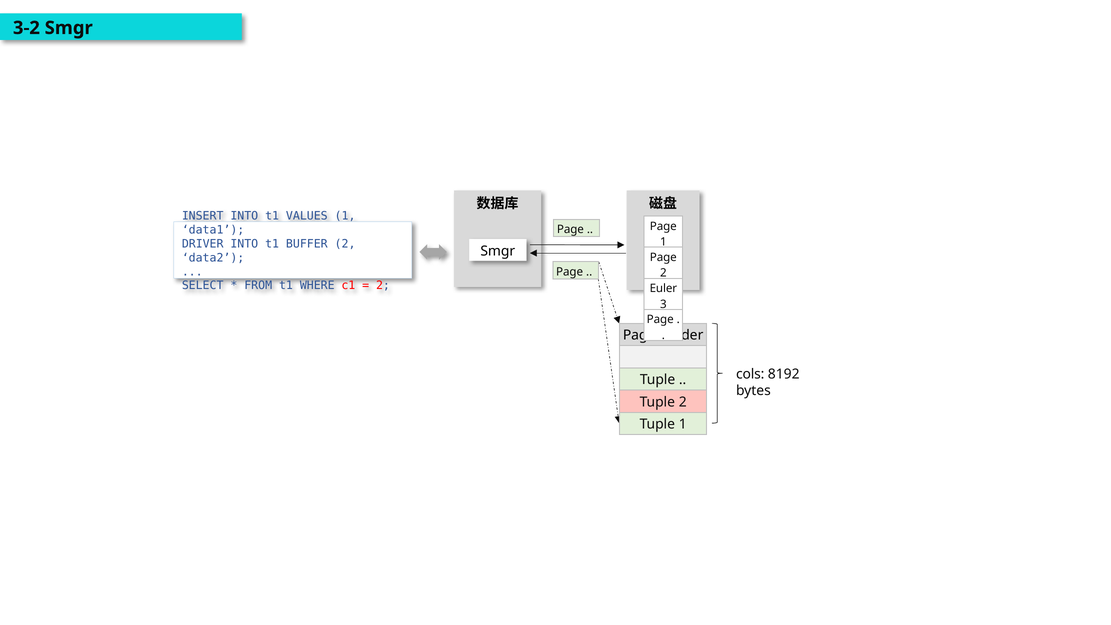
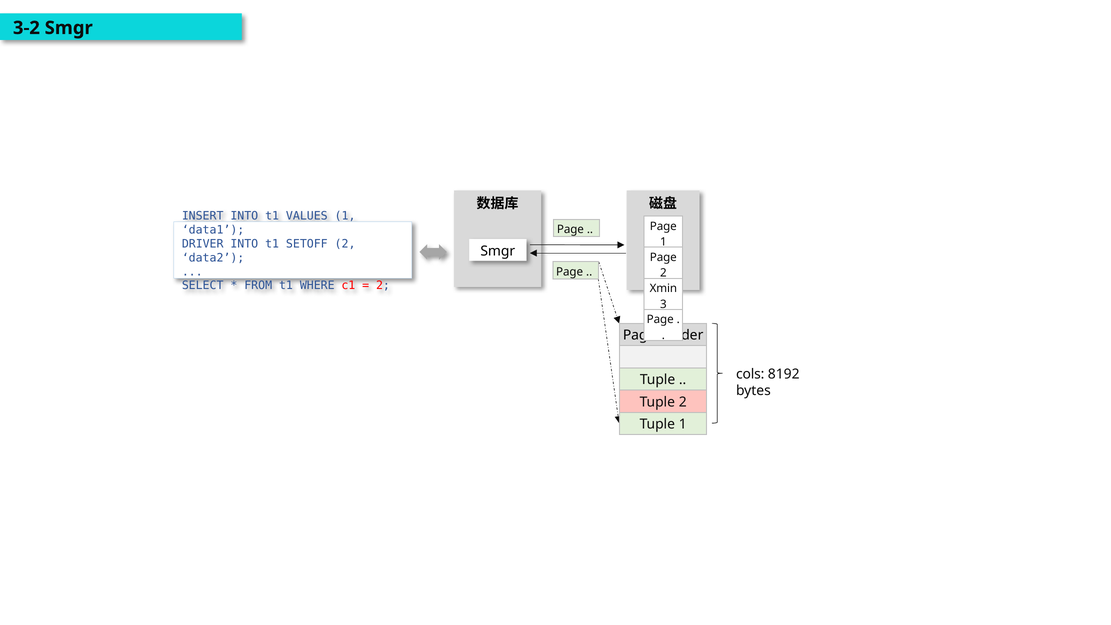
BUFFER: BUFFER -> SETOFF (307, 244)
Euler: Euler -> Xmin (663, 288)
